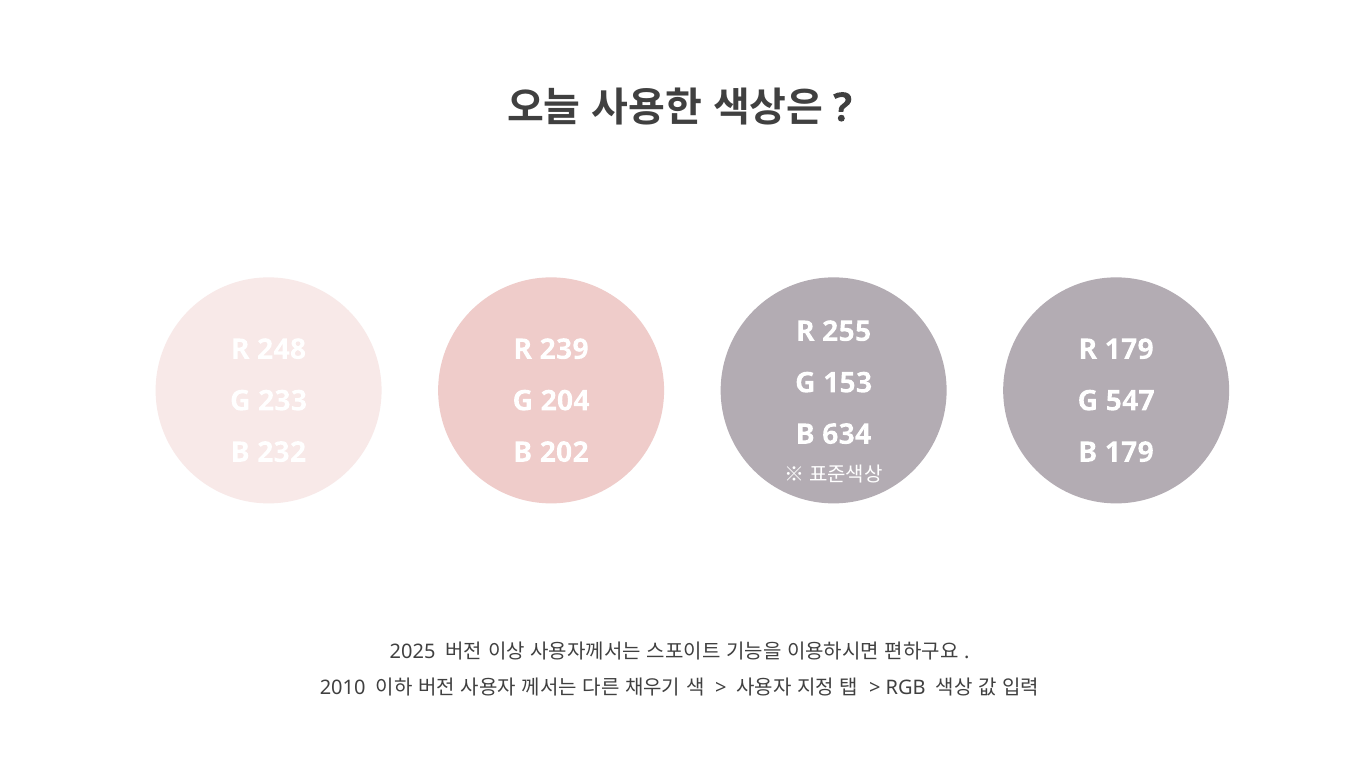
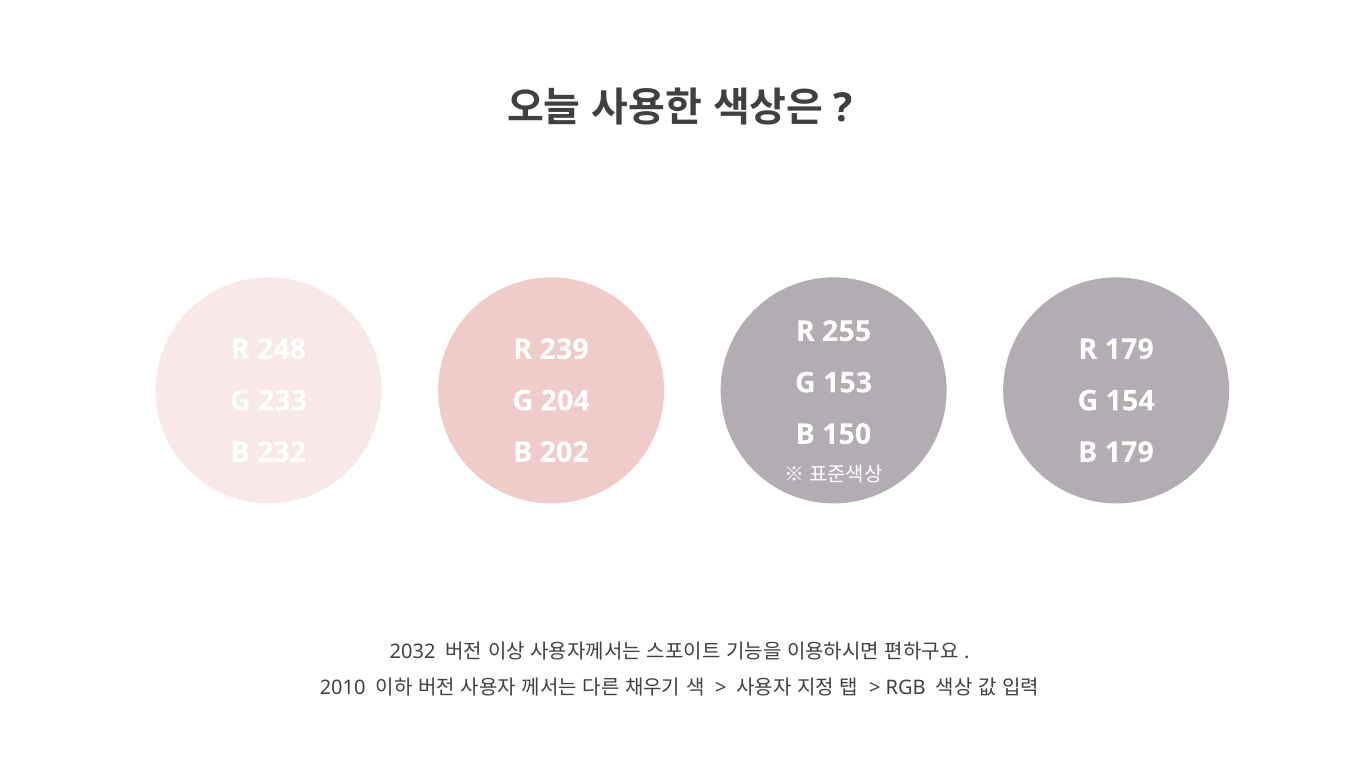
547: 547 -> 154 (1130, 401)
634: 634 -> 150 (847, 434)
2025: 2025 -> 2032 (413, 652)
